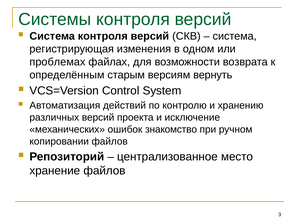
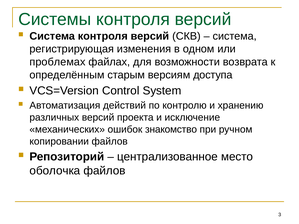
вернуть: вернуть -> доступа (213, 75)
хранение: хранение -> оболочка (55, 171)
